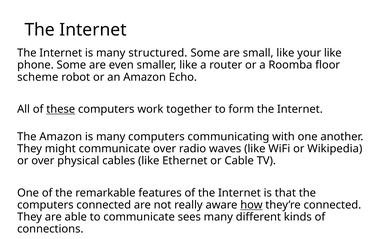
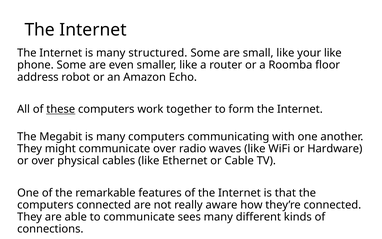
scheme: scheme -> address (38, 77)
The Amazon: Amazon -> Megabit (61, 137)
Wikipedia: Wikipedia -> Hardware (335, 149)
how underline: present -> none (251, 205)
